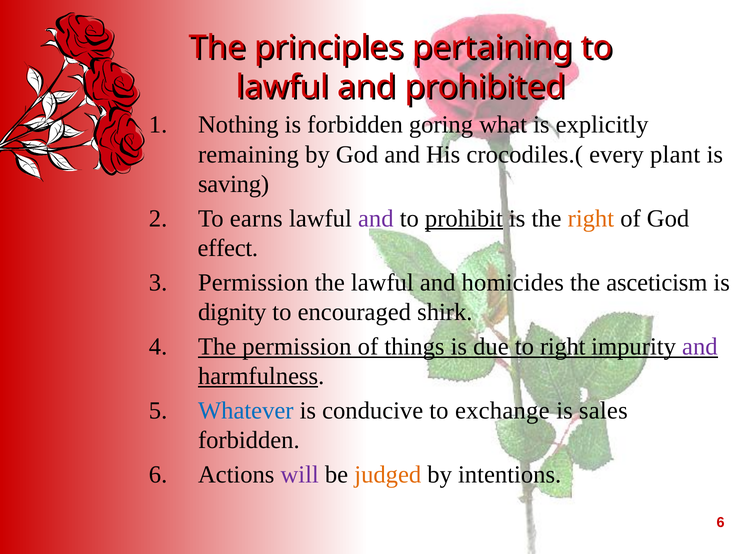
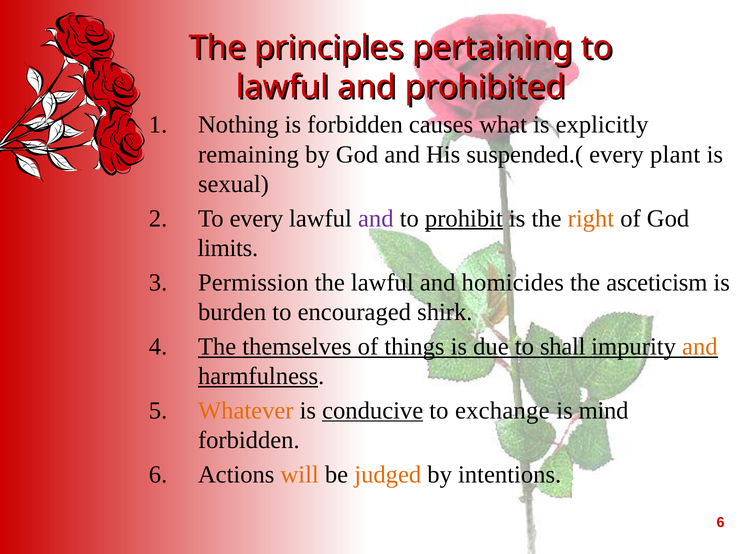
goring: goring -> causes (441, 125)
crocodiles.(: crocodiles.( -> suspended.( (525, 154)
saving: saving -> sexual (233, 184)
To earns: earns -> every (256, 218)
effect: effect -> limits (228, 248)
dignity: dignity -> burden (232, 312)
The permission: permission -> themselves (297, 346)
to right: right -> shall (563, 346)
and colour: purple -> orange (700, 346)
Whatever colour: blue -> orange (246, 410)
conducive underline: none -> present (373, 410)
sales: sales -> mind (604, 410)
will colour: purple -> orange (300, 474)
